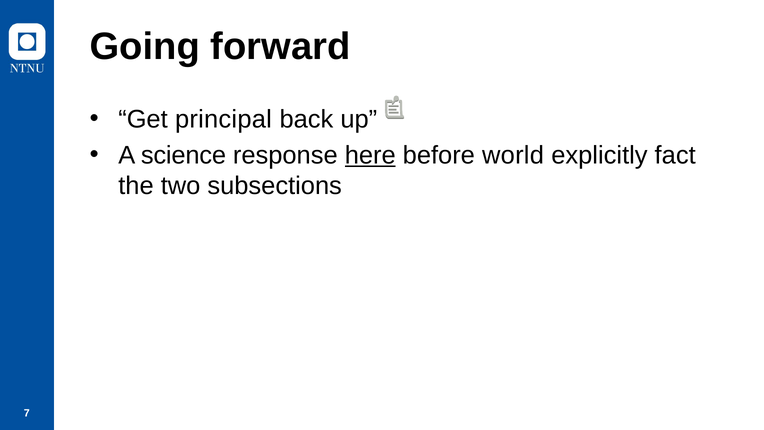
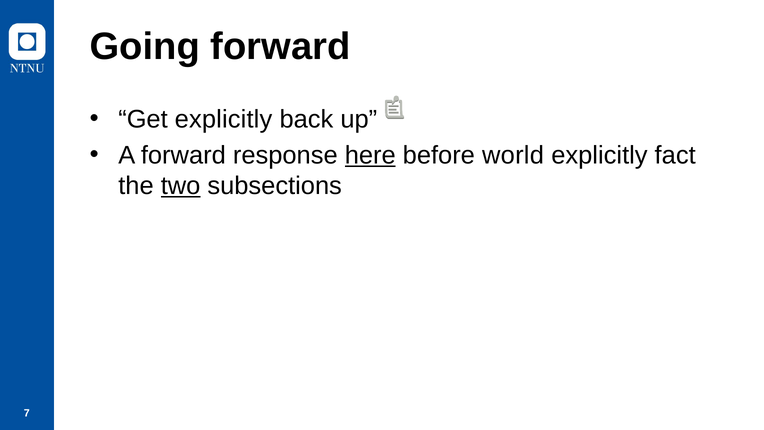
Get principal: principal -> explicitly (224, 119)
A science: science -> forward (183, 155)
two underline: none -> present (181, 186)
